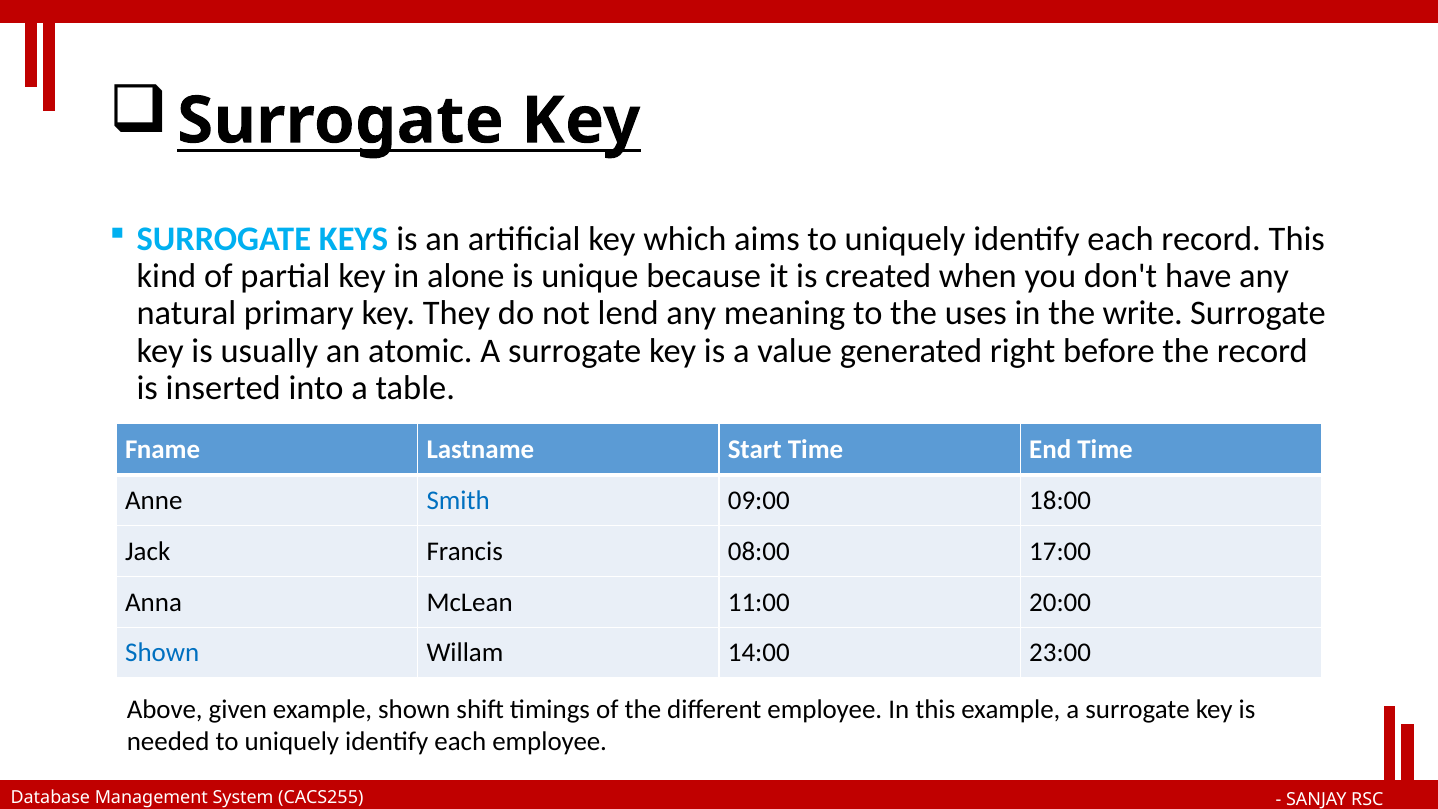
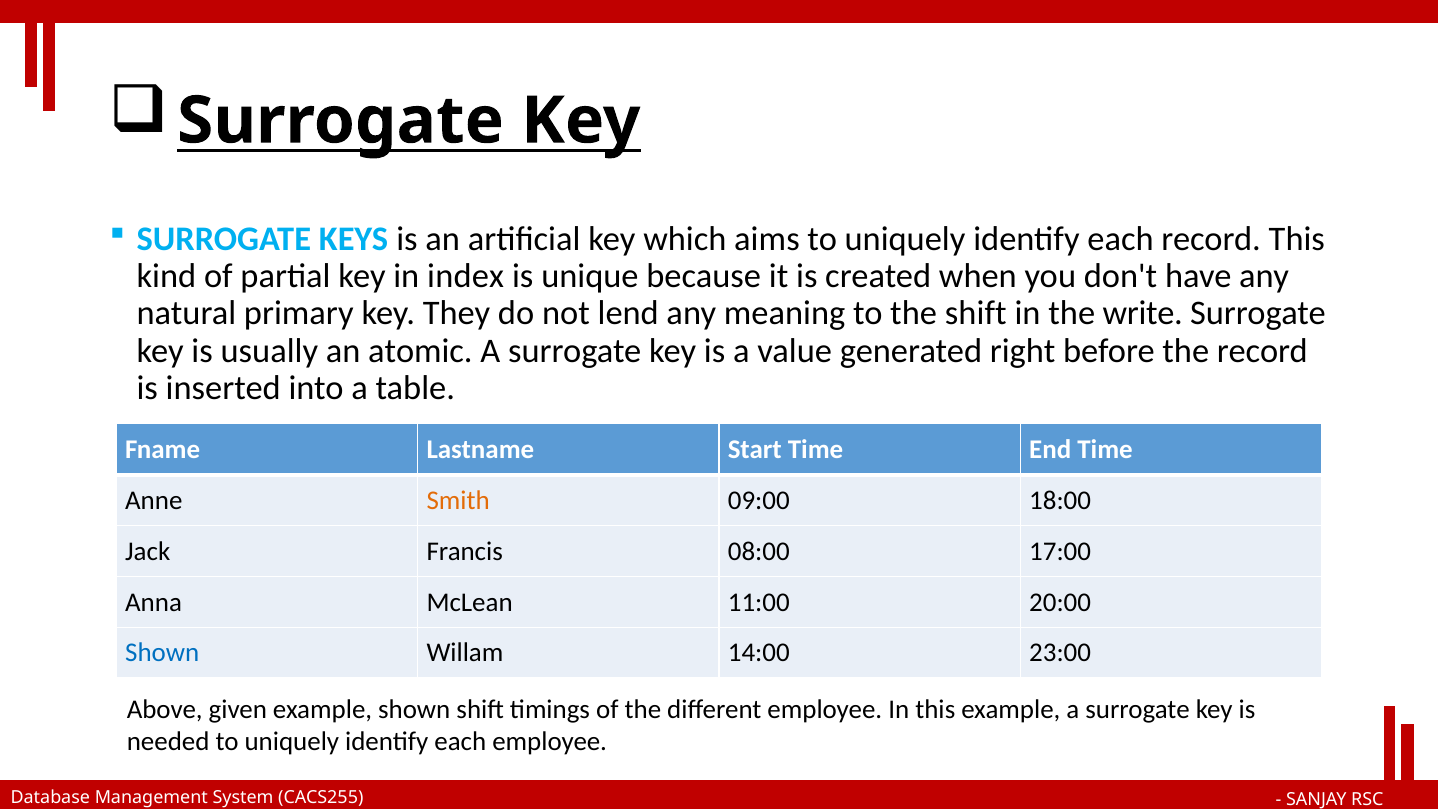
alone: alone -> index (466, 276)
the uses: uses -> shift (976, 313)
Smith colour: blue -> orange (458, 500)
